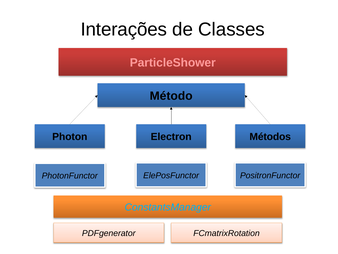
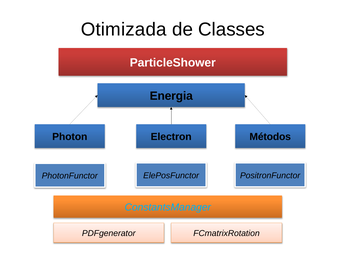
Interações: Interações -> Otimizada (124, 29)
ParticleShower colour: pink -> white (173, 63)
Método: Método -> Energia (171, 96)
